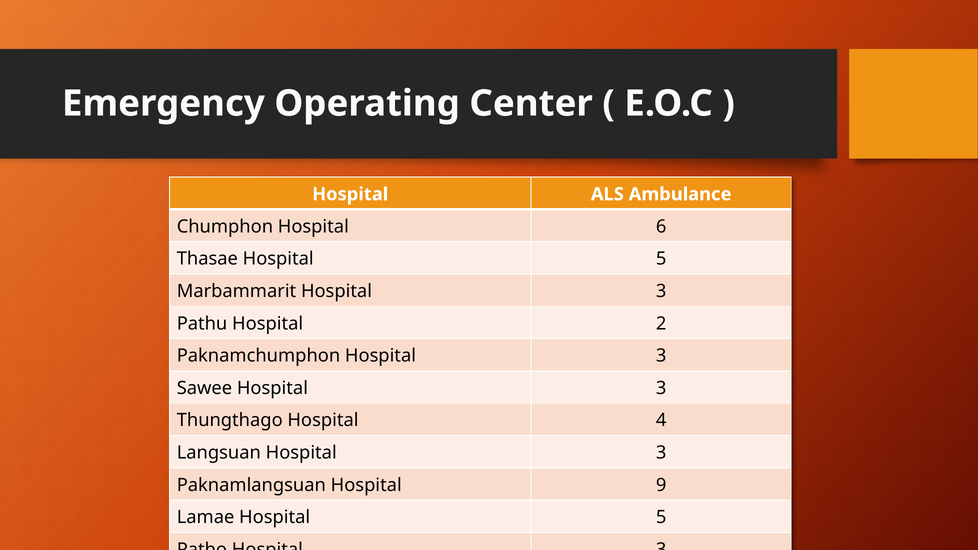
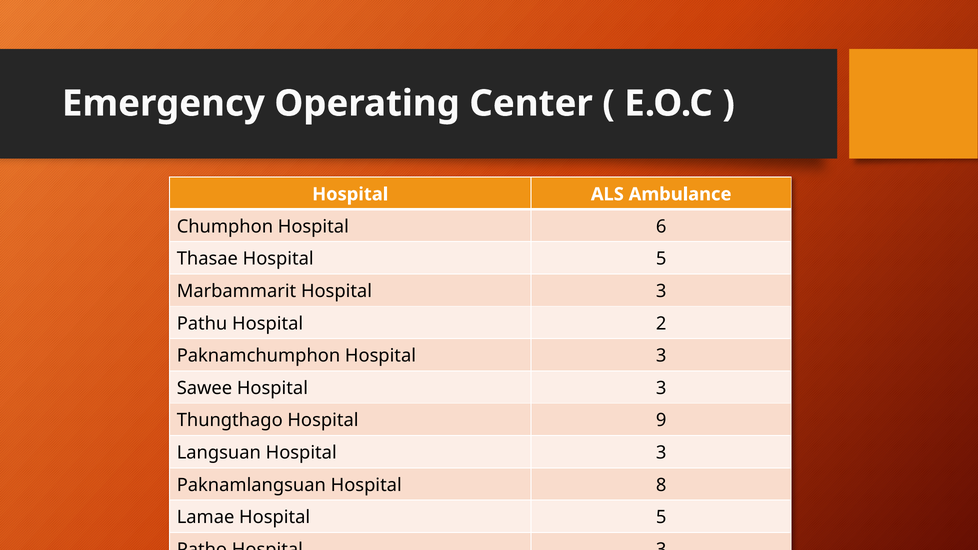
4: 4 -> 9 (661, 420)
9: 9 -> 8 (661, 485)
